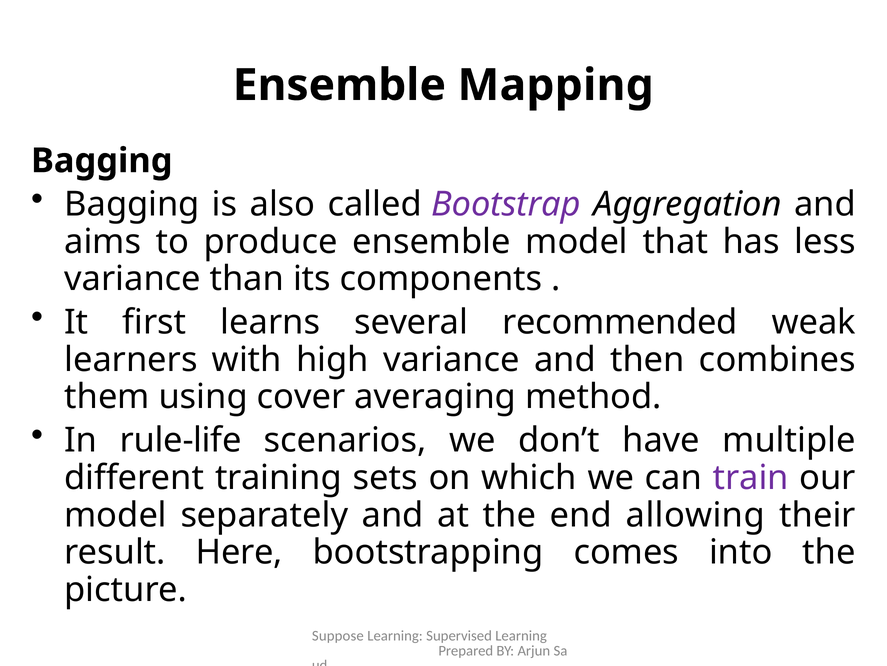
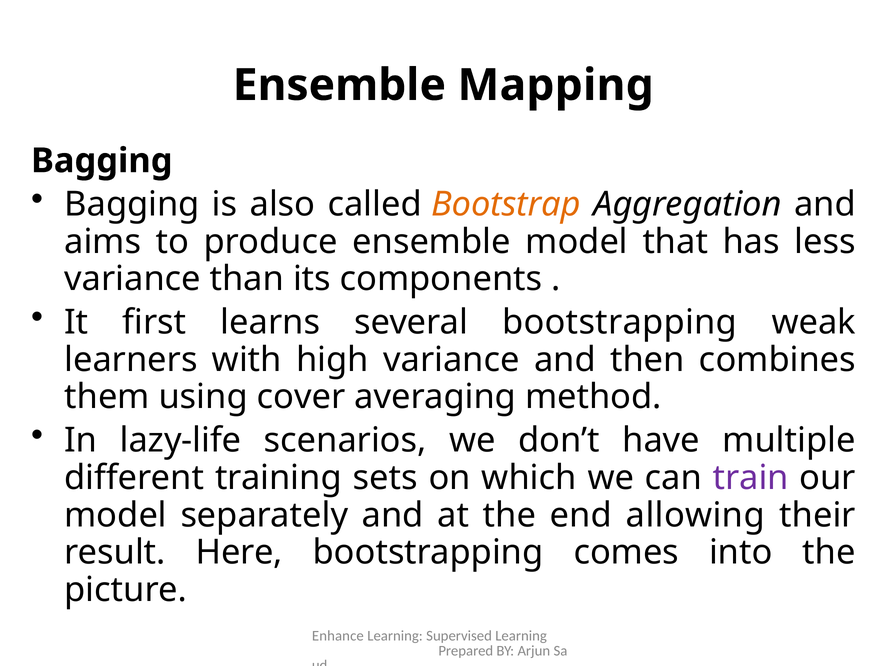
Bootstrap colour: purple -> orange (506, 204)
several recommended: recommended -> bootstrapping (620, 322)
rule-life: rule-life -> lazy-life (181, 440)
Suppose: Suppose -> Enhance (338, 635)
